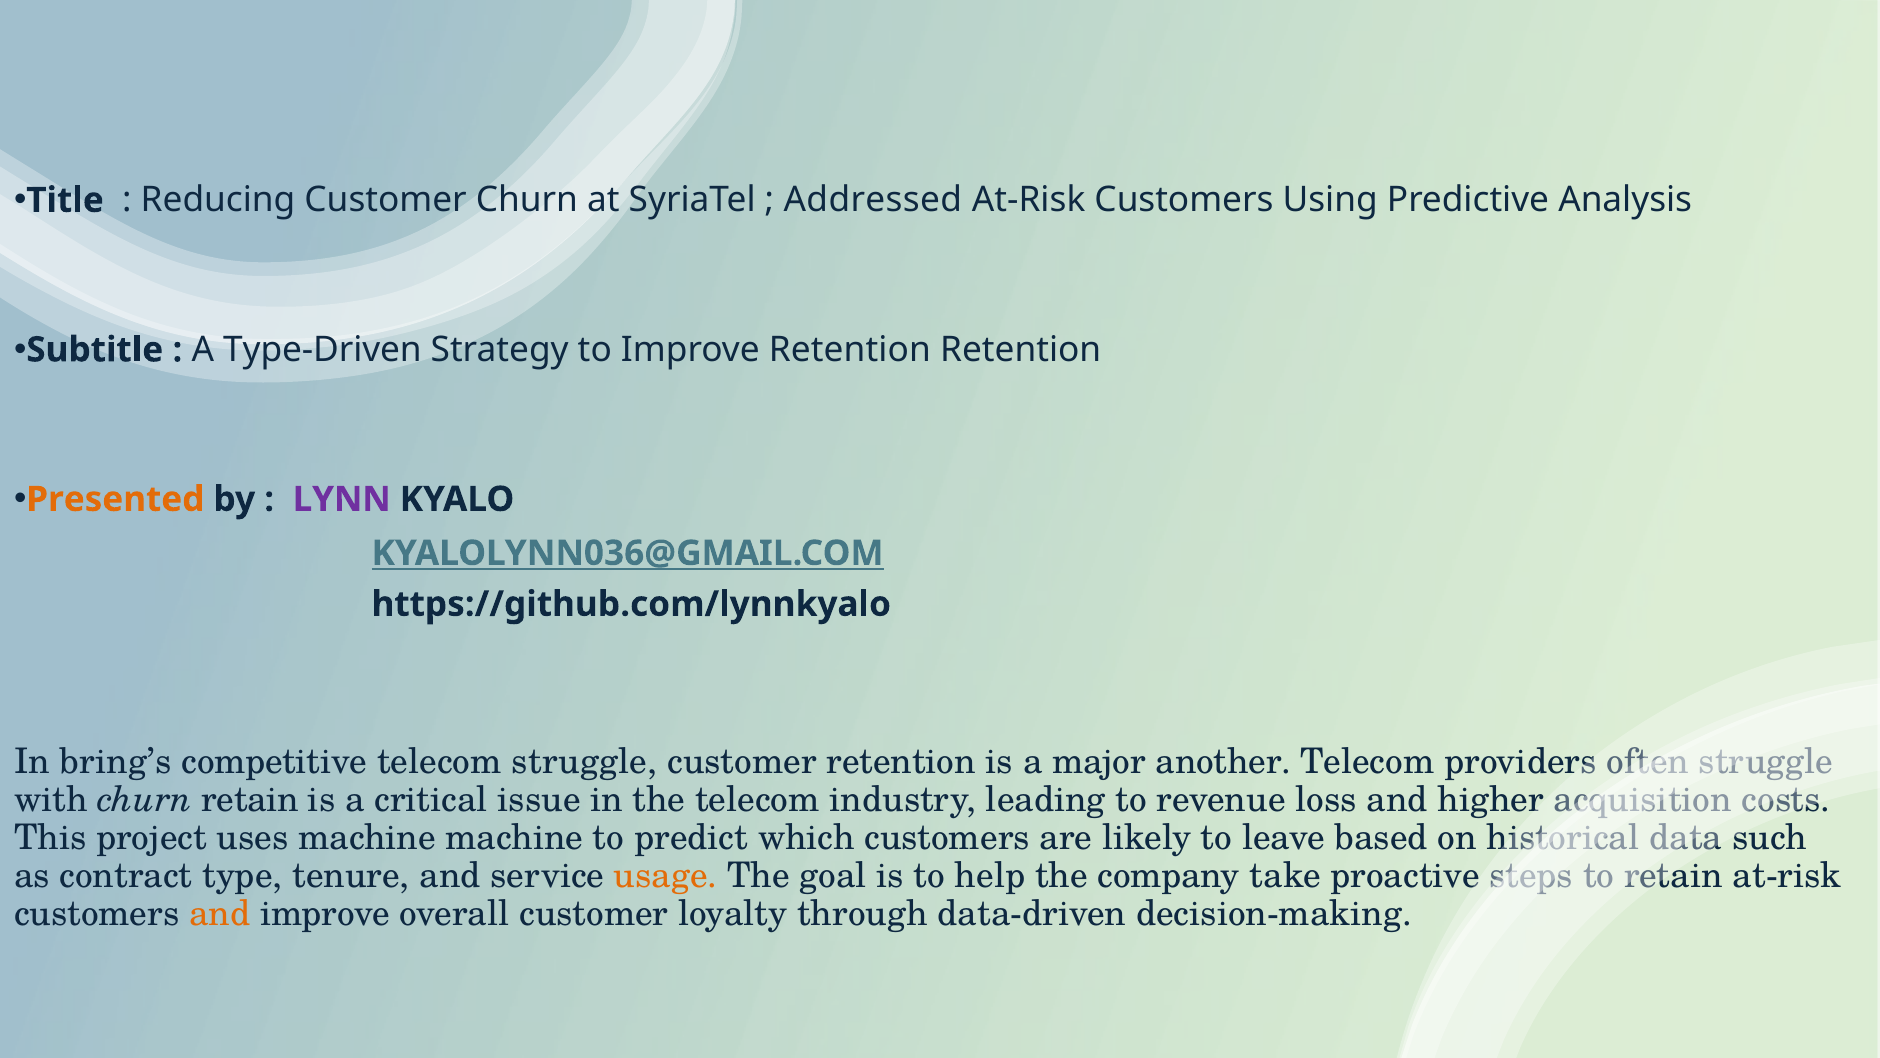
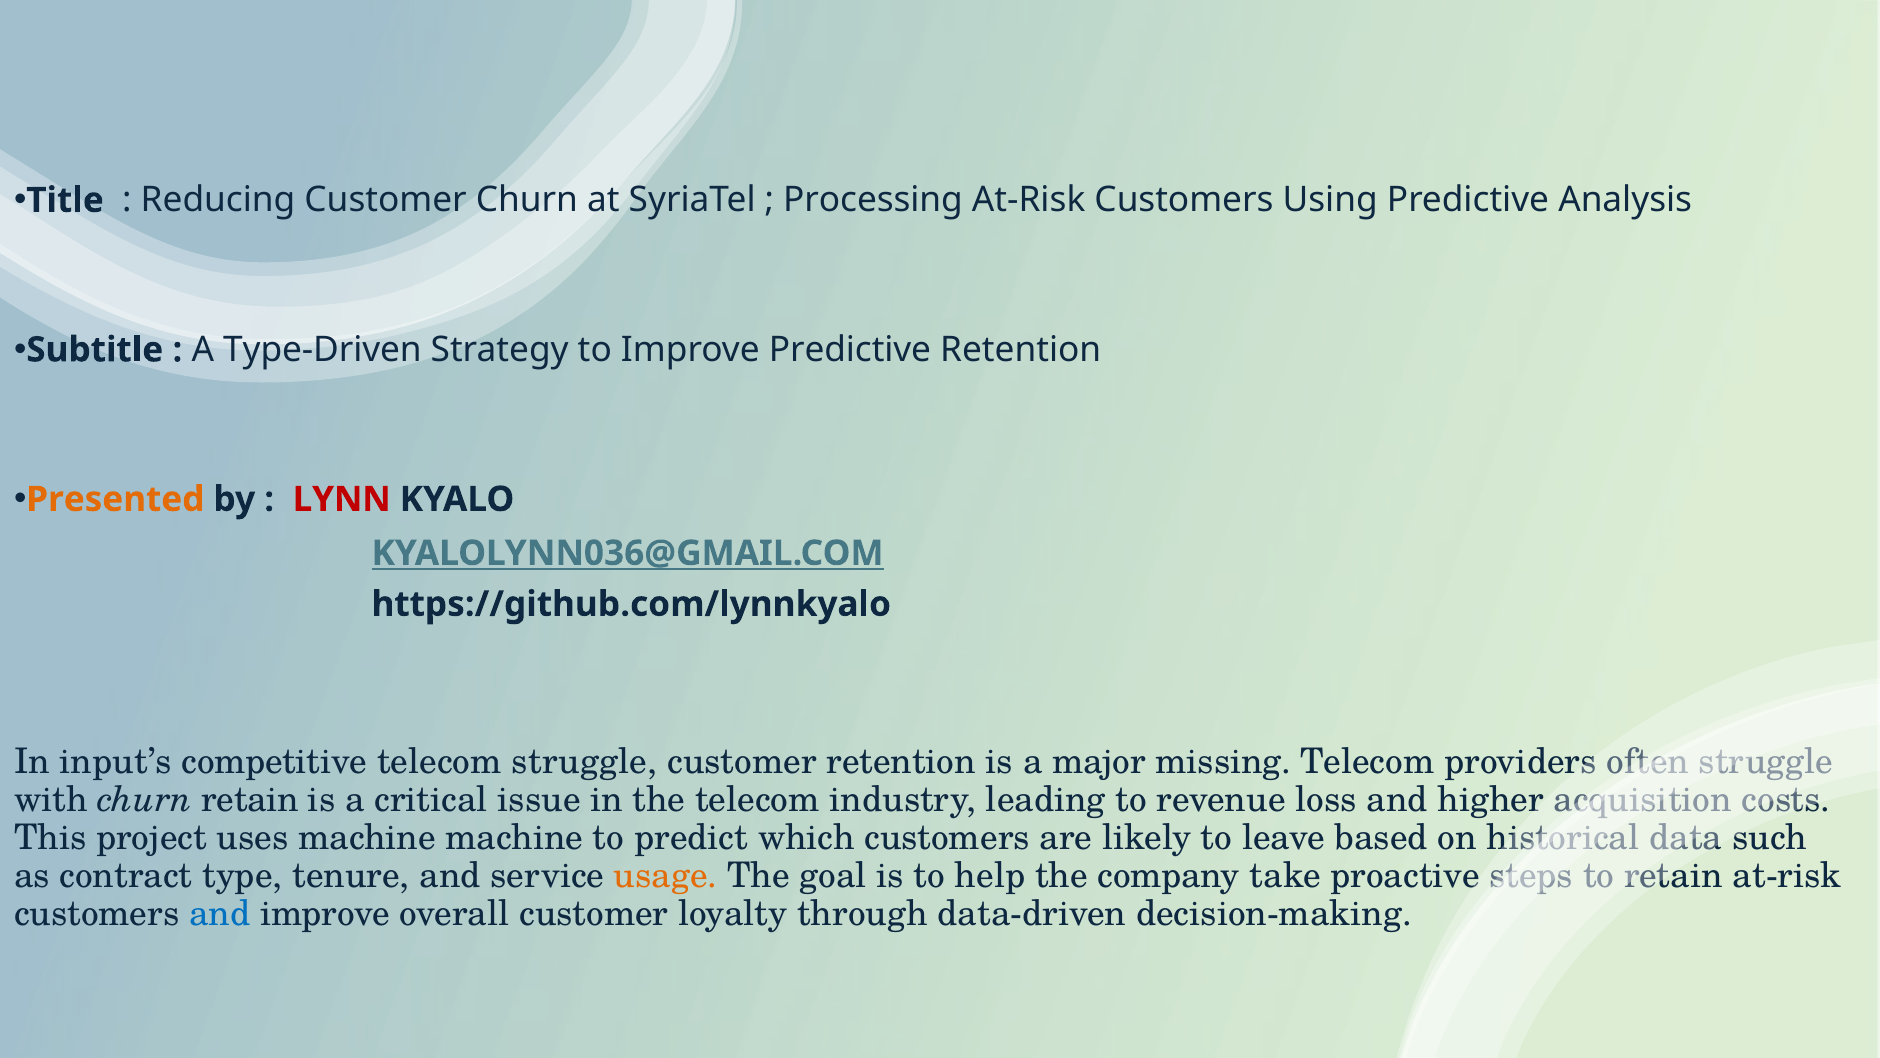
Addressed: Addressed -> Processing (873, 200)
Improve Retention: Retention -> Predictive (850, 350)
LYNN colour: purple -> red (342, 499)
bring’s: bring’s -> input’s (116, 761)
another: another -> missing (1224, 761)
and colour: orange -> blue (220, 913)
